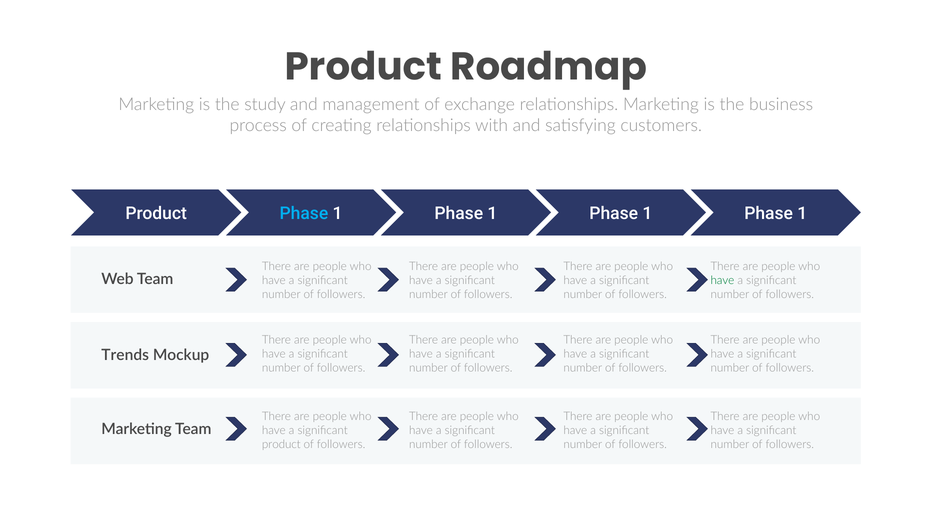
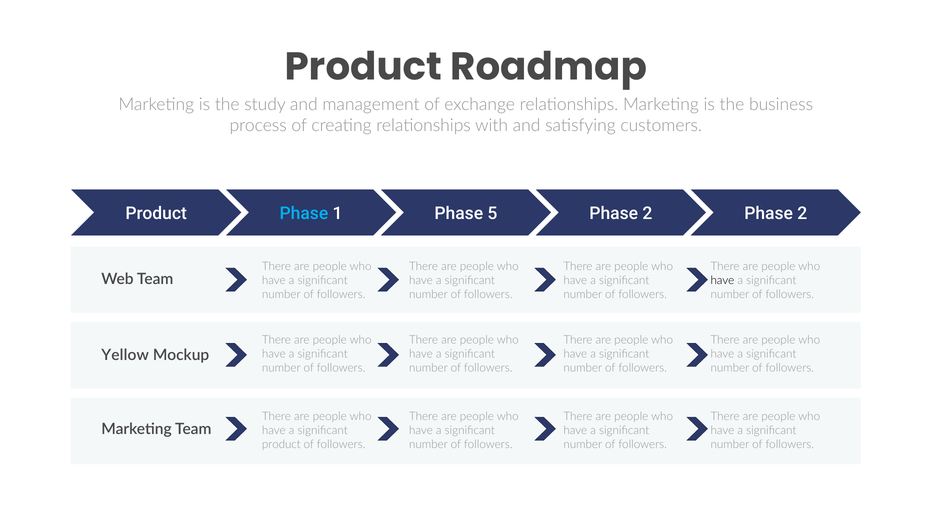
1: 1 -> 5 (492, 213)
1: 1 -> 2 (647, 213)
1: 1 -> 2 (802, 213)
have colour: green -> black (722, 280)
Trends: Trends -> Yellow (125, 354)
